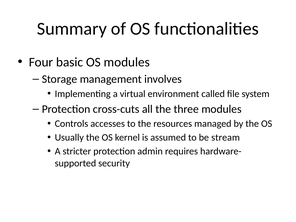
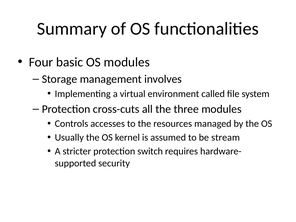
admin: admin -> switch (150, 151)
